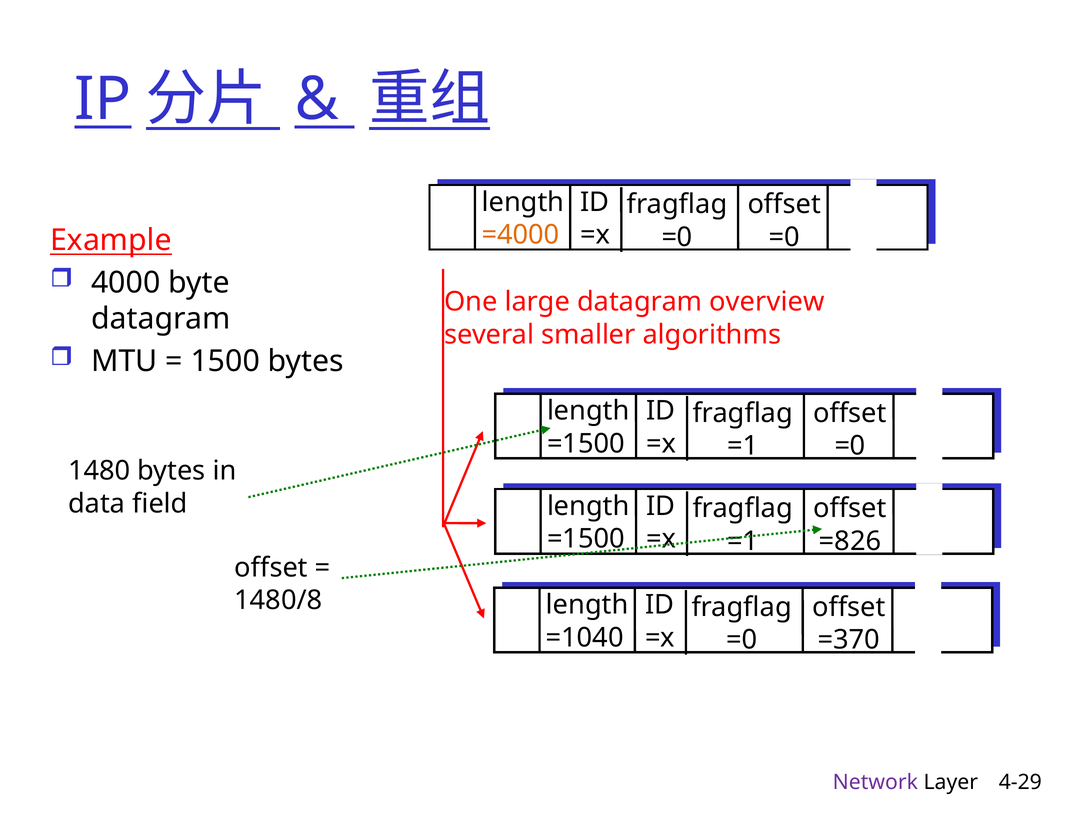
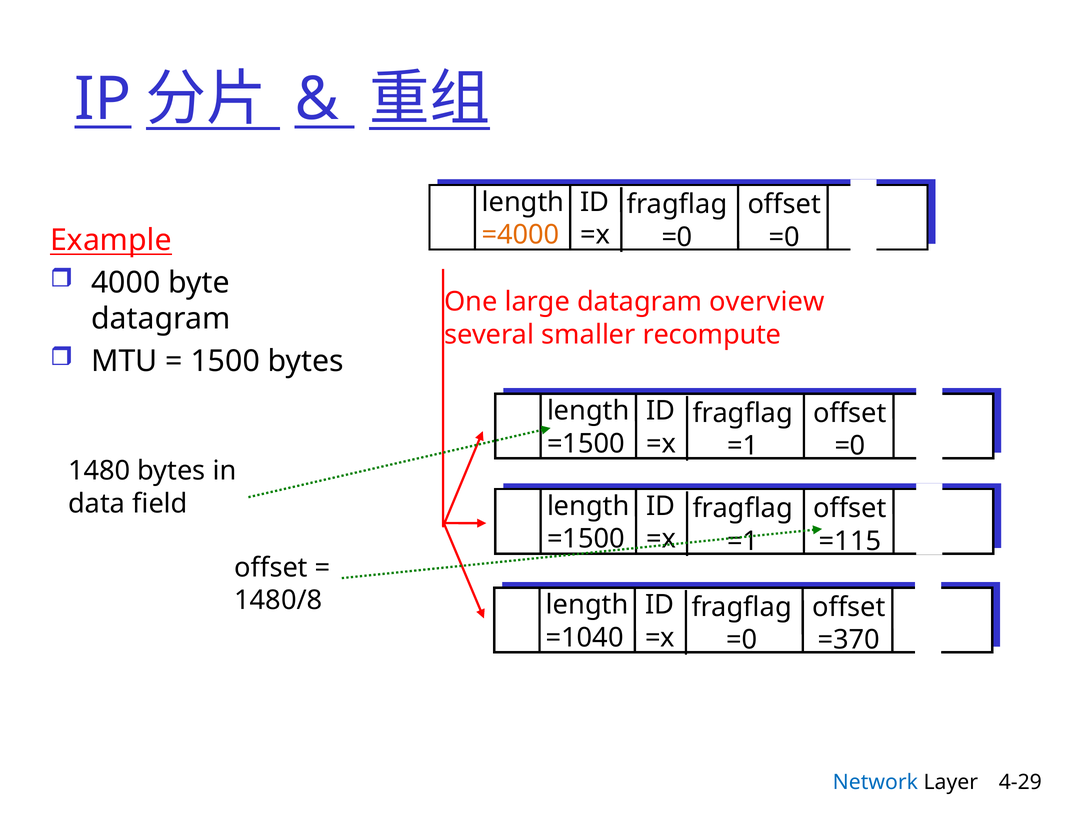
algorithms: algorithms -> recompute (712, 335)
=826: =826 -> =115 (850, 541)
Network colour: purple -> blue (875, 782)
